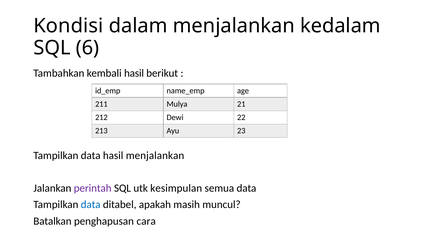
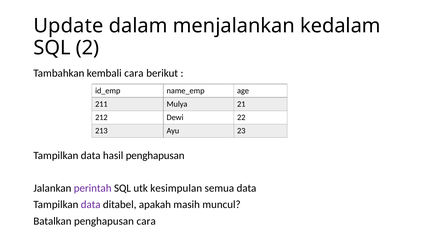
Kondisi: Kondisi -> Update (68, 26)
6: 6 -> 2 (88, 48)
kembali hasil: hasil -> cara (134, 73)
hasil menjalankan: menjalankan -> penghapusan (155, 155)
data colour: blue -> purple (91, 204)
